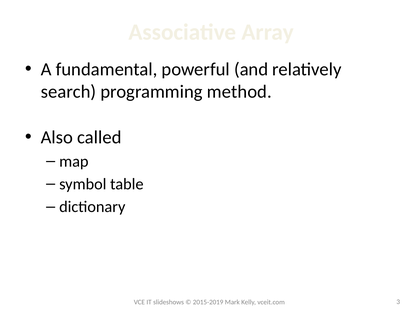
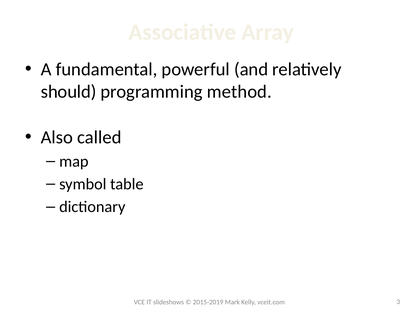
search: search -> should (69, 92)
